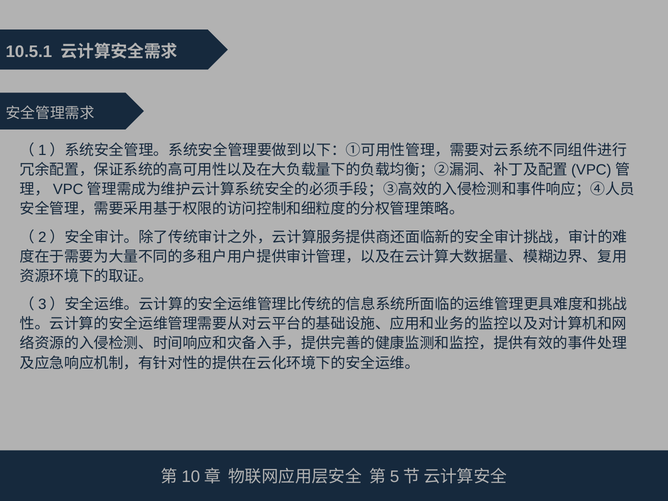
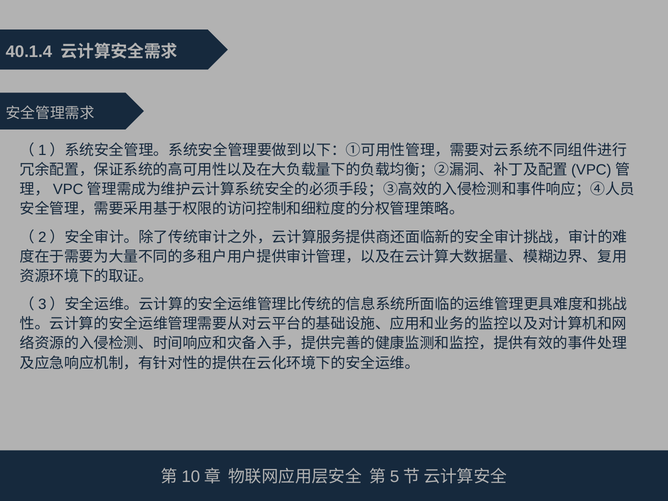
10.5.1: 10.5.1 -> 40.1.4 (29, 52)
